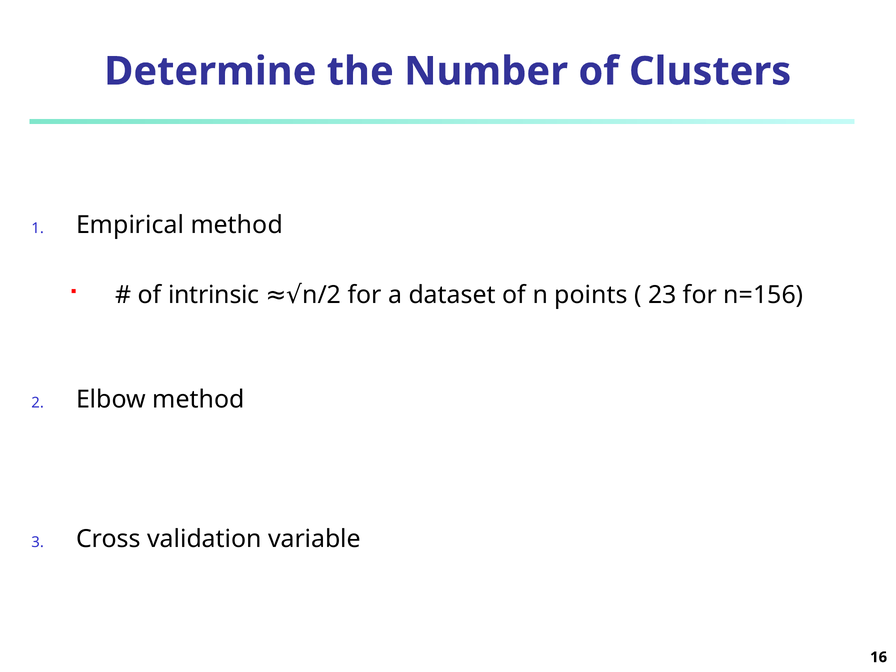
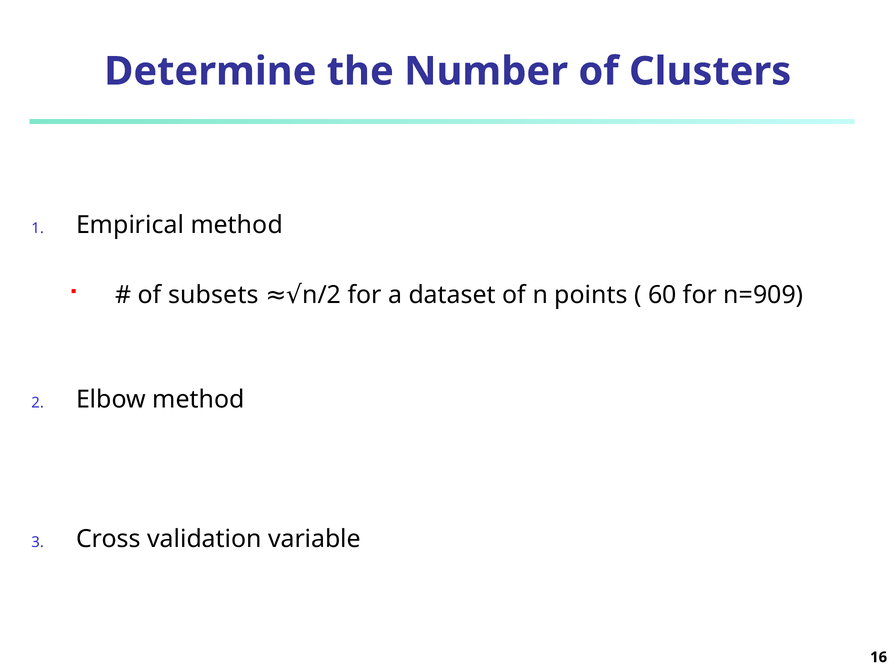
intrinsic: intrinsic -> subsets (213, 295)
23: 23 -> 60 (662, 295)
n=156: n=156 -> n=909 (763, 295)
